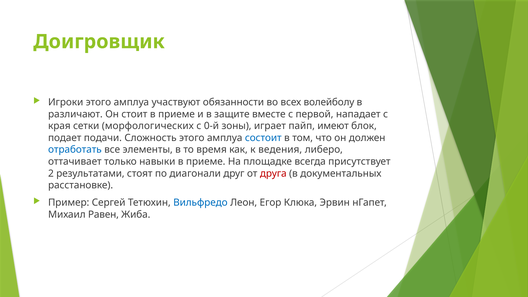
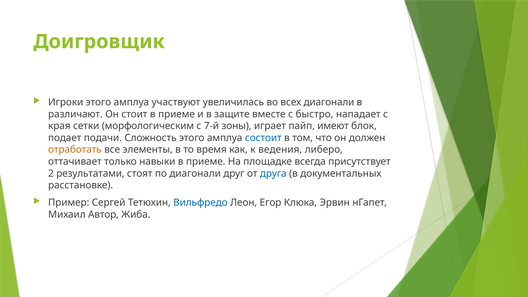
обязанности: обязанности -> увеличилась (233, 102)
всех волейболу: волейболу -> диагонали (329, 102)
первой: первой -> быстро (315, 114)
морфологических: морфологических -> морфологическим (148, 126)
0-й: 0-й -> 7-й (211, 126)
отработать colour: blue -> orange (75, 150)
друга colour: red -> blue (273, 173)
Равен: Равен -> Автор (103, 215)
